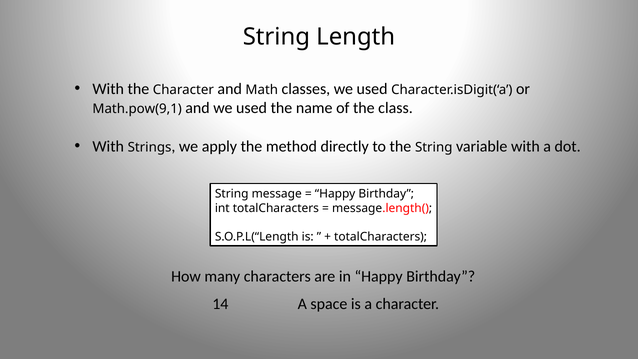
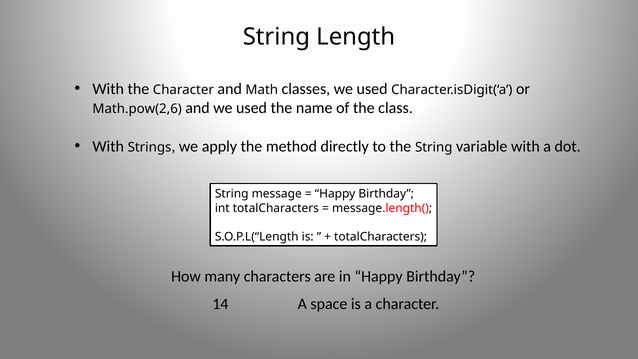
Math.pow(9,1: Math.pow(9,1 -> Math.pow(2,6 (137, 109)
